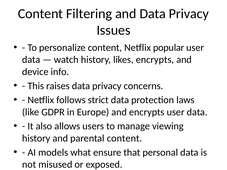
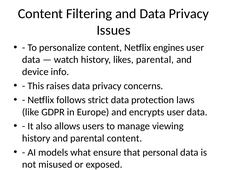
popular: popular -> engines (169, 48)
likes encrypts: encrypts -> parental (155, 60)
